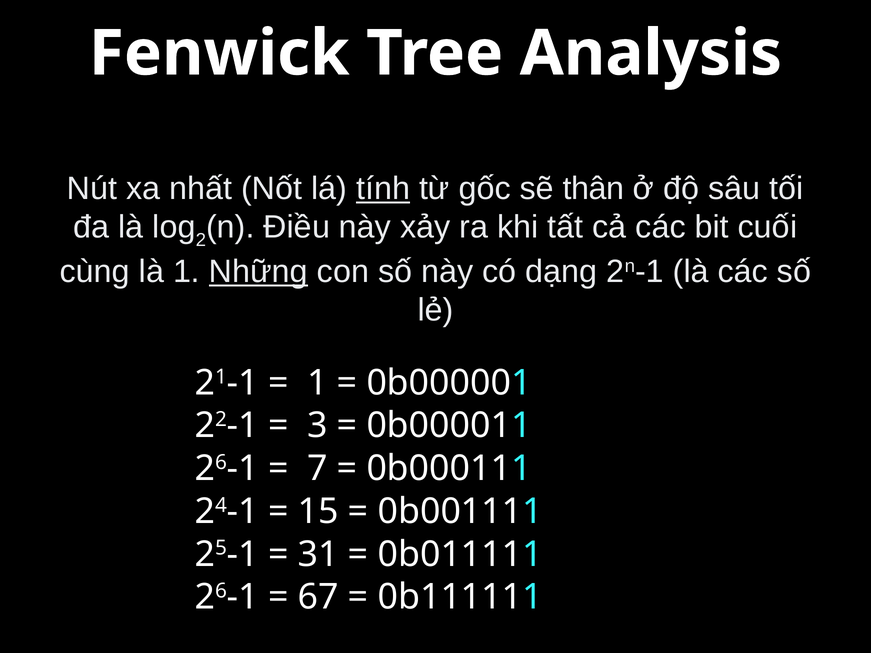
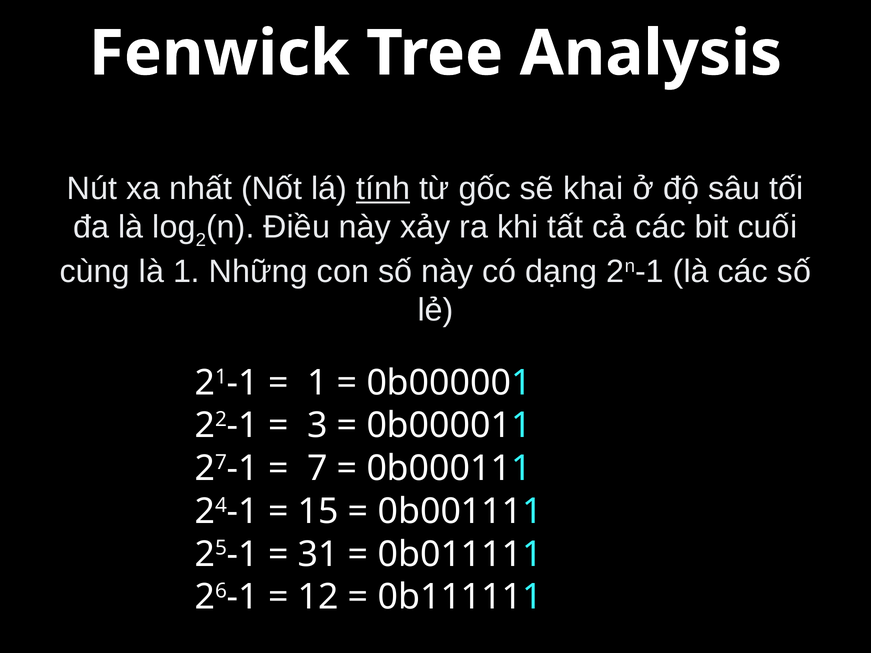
thân: thân -> khai (593, 189)
Những underline: present -> none (258, 272)
6: 6 -> 7 (221, 463)
67: 67 -> 12 (318, 597)
